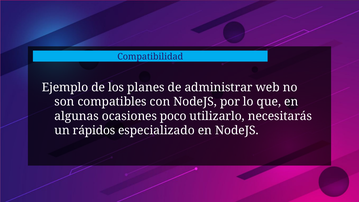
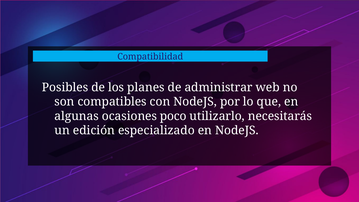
Ejemplo: Ejemplo -> Posibles (65, 87)
rápidos: rápidos -> edición (94, 130)
